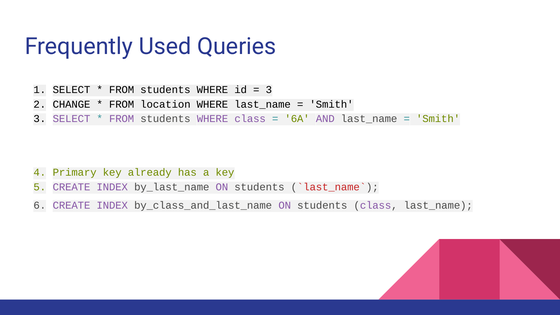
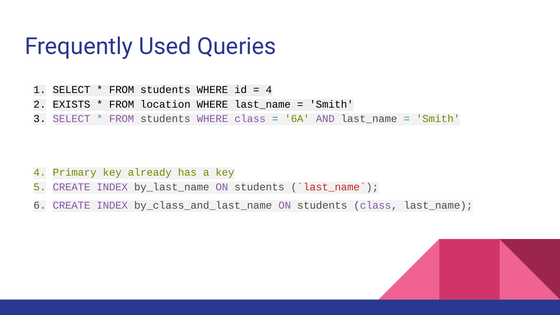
3: 3 -> 4 (269, 90)
CHANGE: CHANGE -> EXISTS (72, 104)
